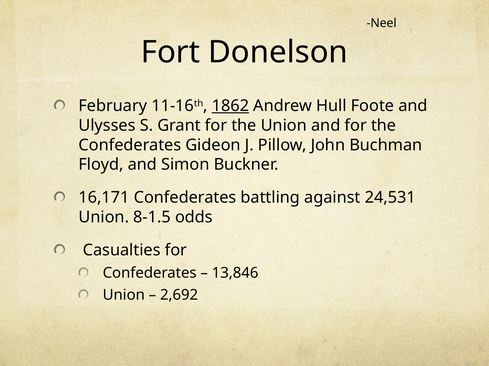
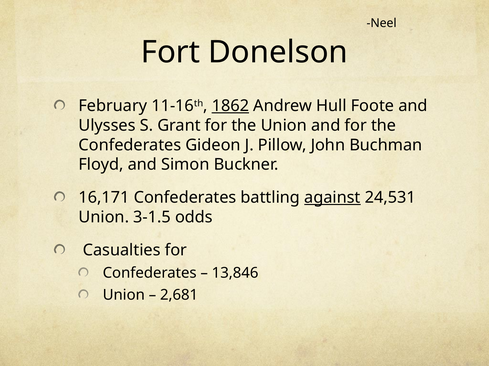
against underline: none -> present (332, 198)
8-1.5: 8-1.5 -> 3-1.5 (152, 218)
2,692: 2,692 -> 2,681 (179, 295)
